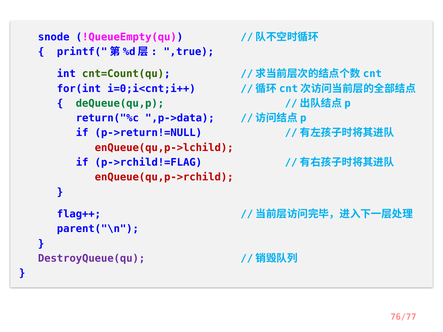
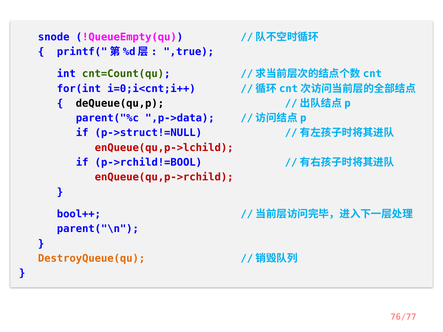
deQueue(qu,p colour: green -> black (120, 103)
return("%c: return("%c -> parent("%c (107, 118)
p->return!=NULL: p->return!=NULL -> p->struct!=NULL (148, 133)
p->rchild!=FLAG: p->rchild!=FLAG -> p->rchild!=BOOL (148, 163)
flag++: flag++ -> bool++ (79, 214)
DestroyQueue(qu colour: purple -> orange (92, 259)
